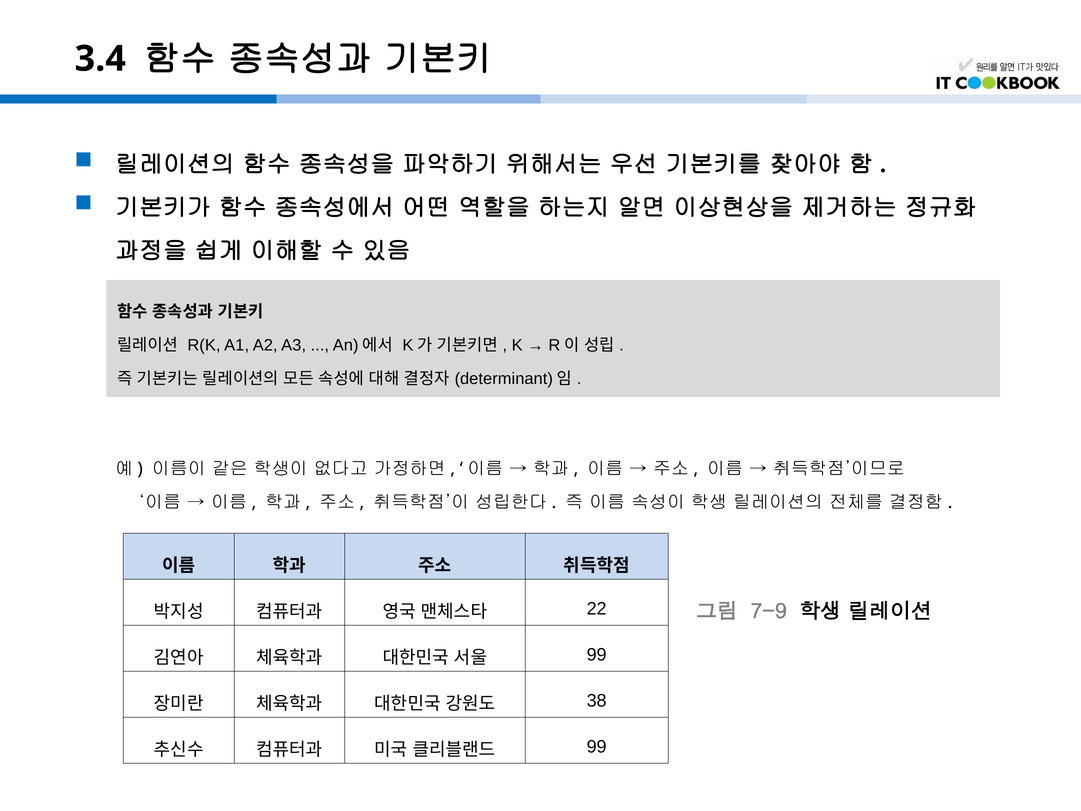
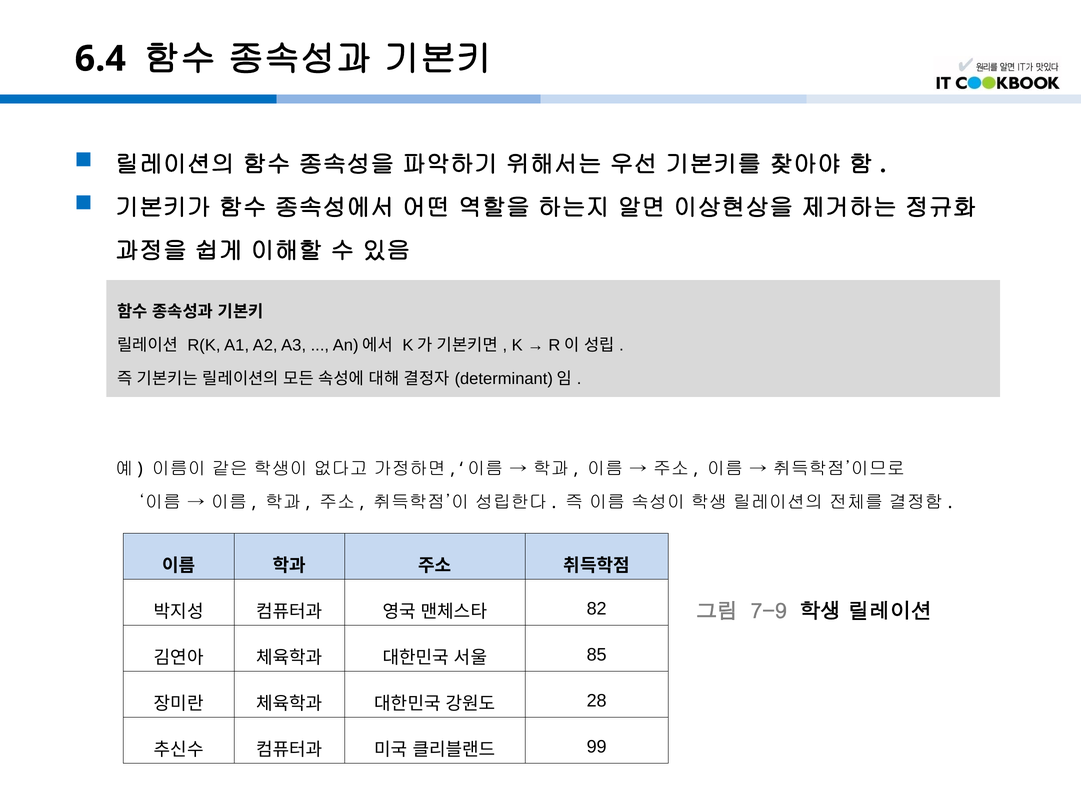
3.4: 3.4 -> 6.4 (100, 59)
22: 22 -> 82 (597, 608)
99: 99 -> 85 (597, 654)
38: 38 -> 28 (597, 700)
